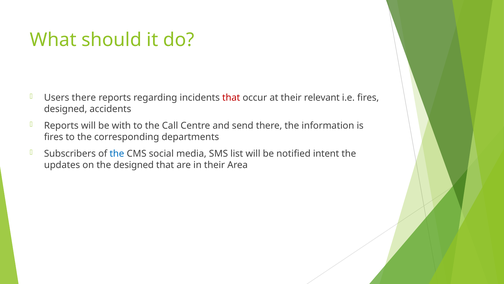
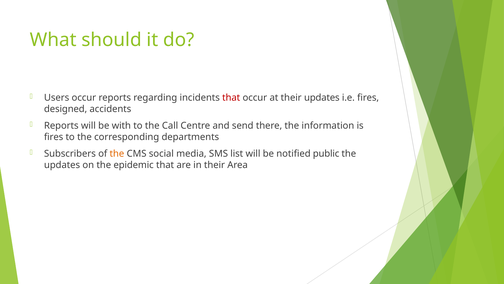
Users there: there -> occur (84, 98)
their relevant: relevant -> updates (322, 98)
the colour: blue -> orange (117, 153)
intent: intent -> public (326, 153)
the designed: designed -> epidemic (134, 165)
